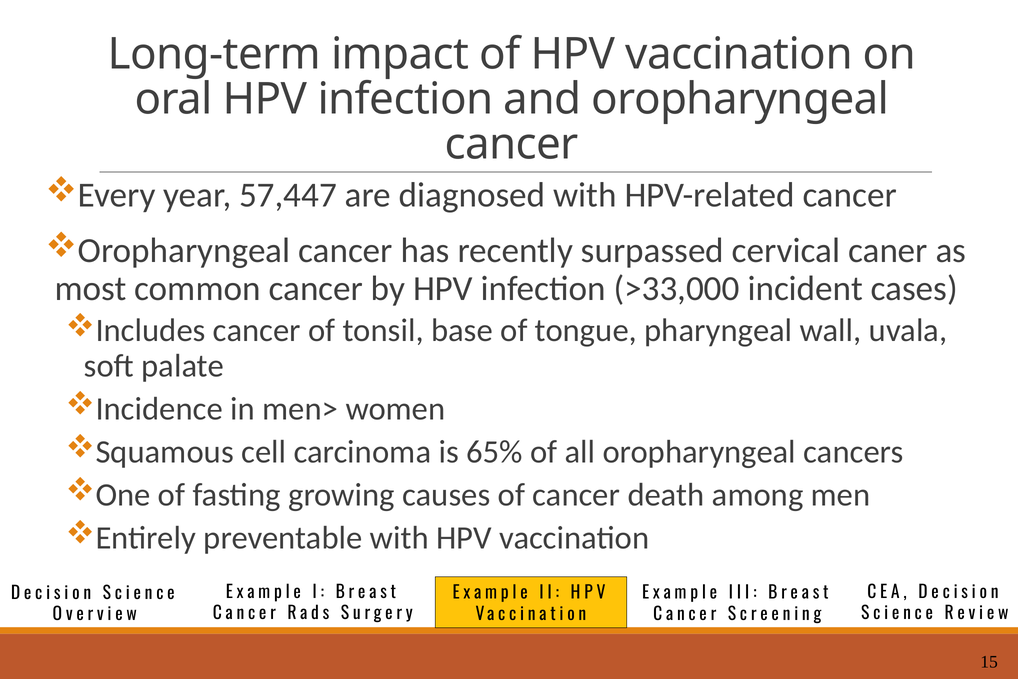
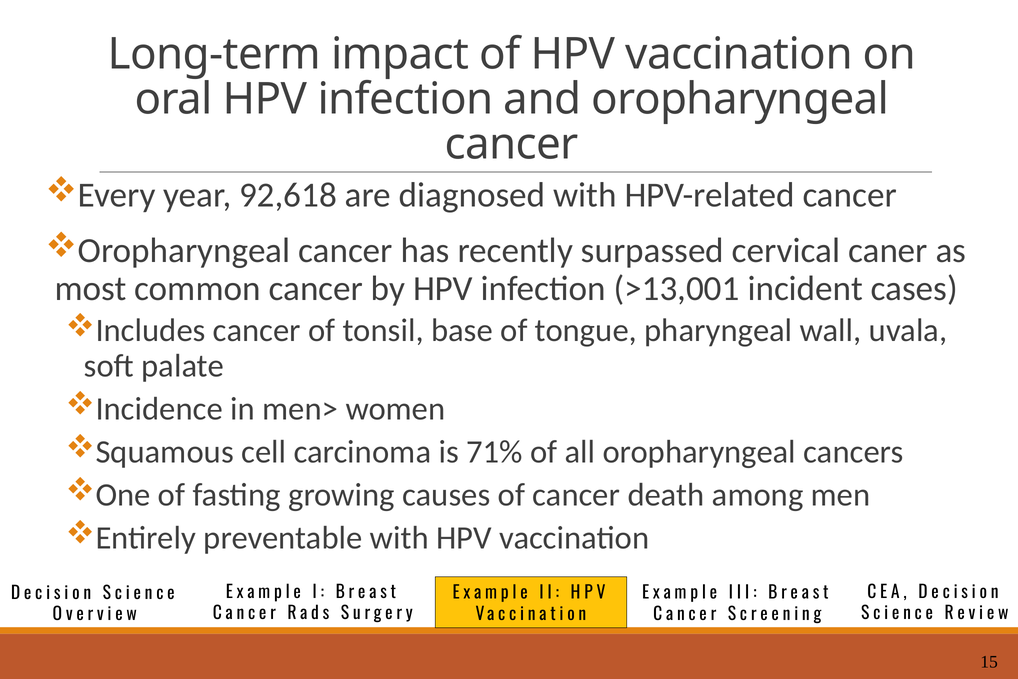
57,447: 57,447 -> 92,618 (288, 195)
>33,000: >33,000 -> >13,001 (677, 289)
65%: 65% -> 71% (494, 452)
